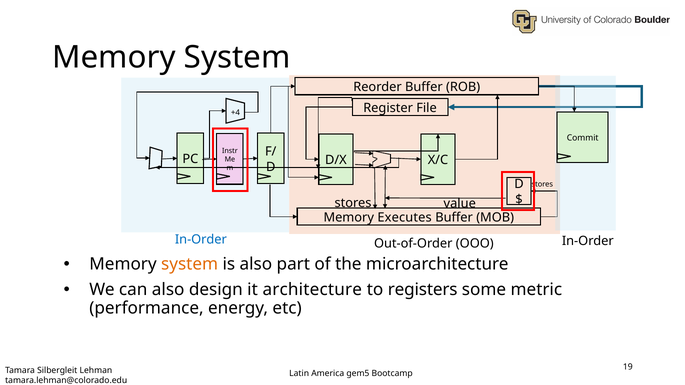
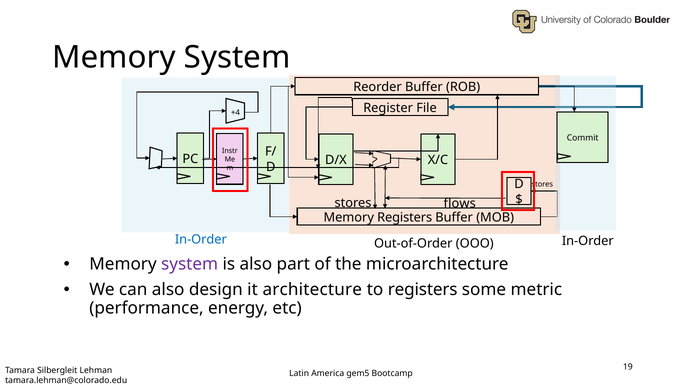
value: value -> flows (460, 204)
Memory Executes: Executes -> Registers (405, 218)
system colour: orange -> purple (190, 264)
